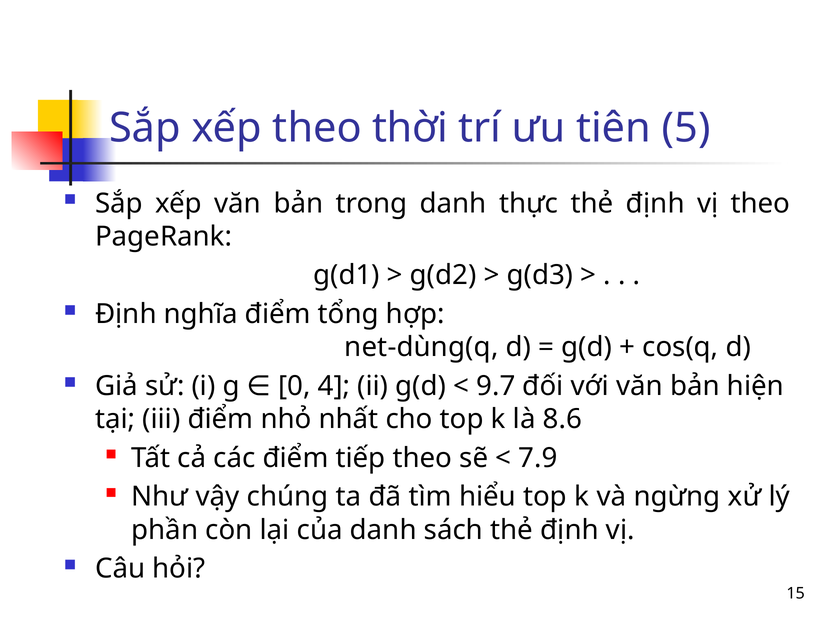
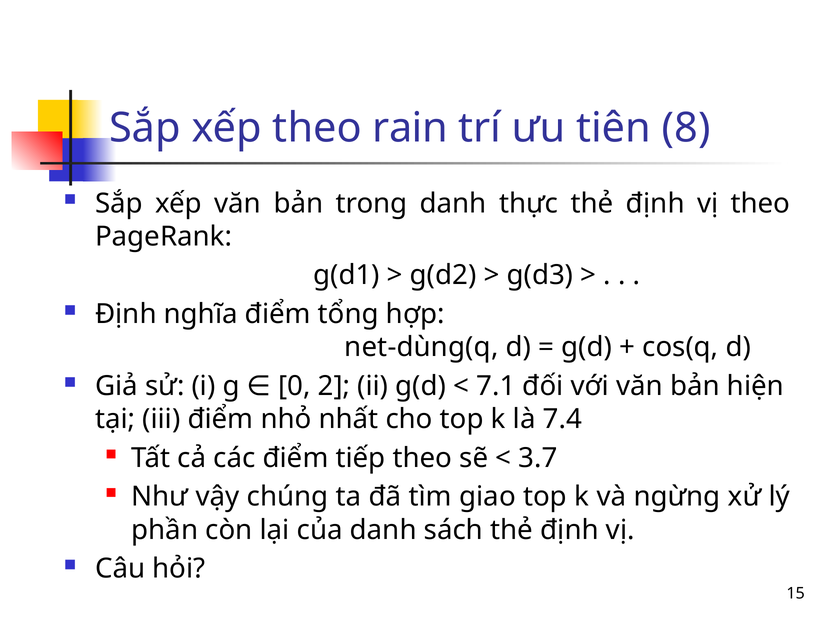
thời: thời -> rain (410, 128)
5: 5 -> 8 (686, 128)
4: 4 -> 2 (334, 386)
9.7: 9.7 -> 7.1 (496, 386)
8.6: 8.6 -> 7.4 (562, 419)
7.9: 7.9 -> 3.7 (538, 458)
hiểu: hiểu -> giao (487, 497)
